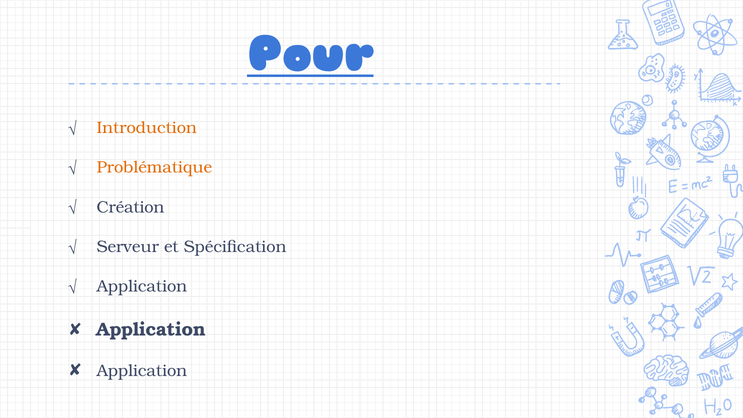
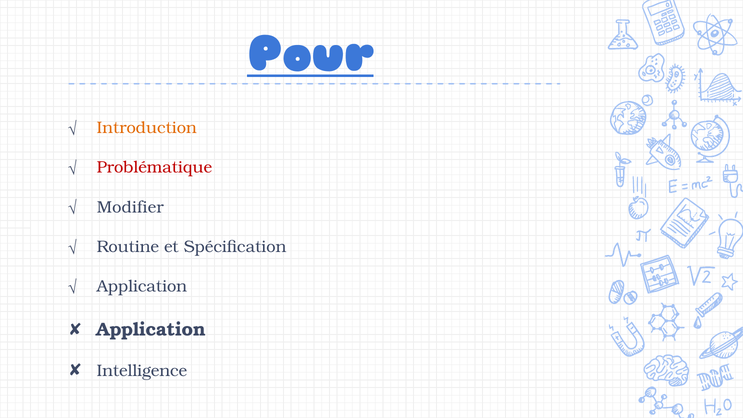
Problématique colour: orange -> red (154, 168)
Création: Création -> Modifier (130, 207)
Serveur: Serveur -> Routine (128, 247)
Application: Application -> Intelligence (142, 371)
